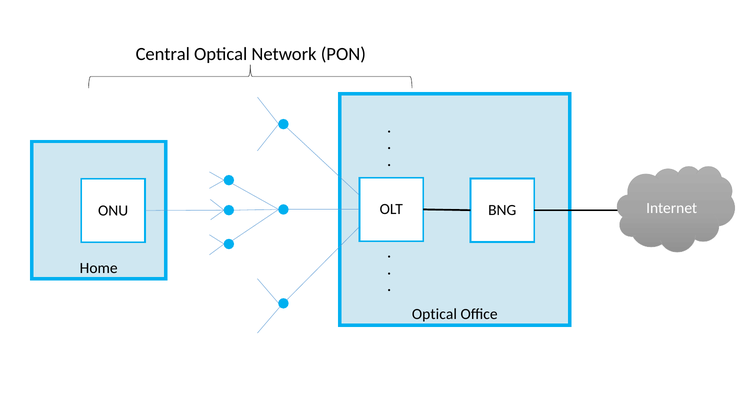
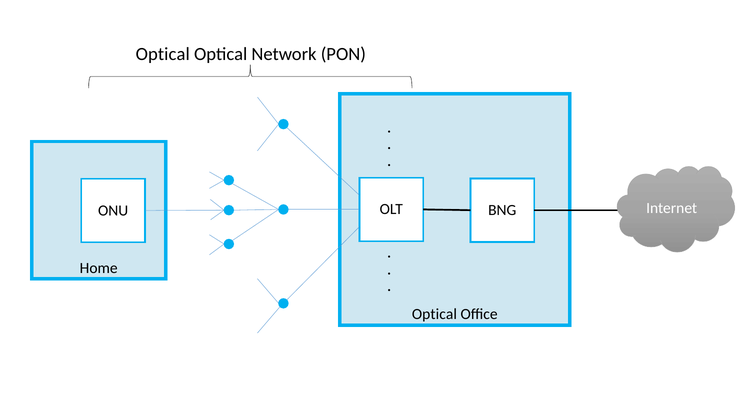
Central: Central -> Optical (163, 54)
